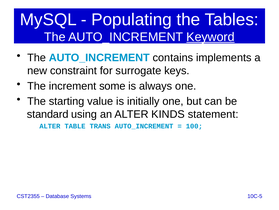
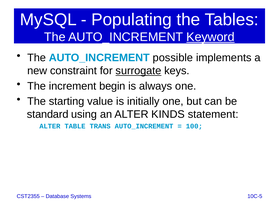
contains: contains -> possible (173, 57)
surrogate underline: none -> present (138, 71)
some: some -> begin (112, 86)
